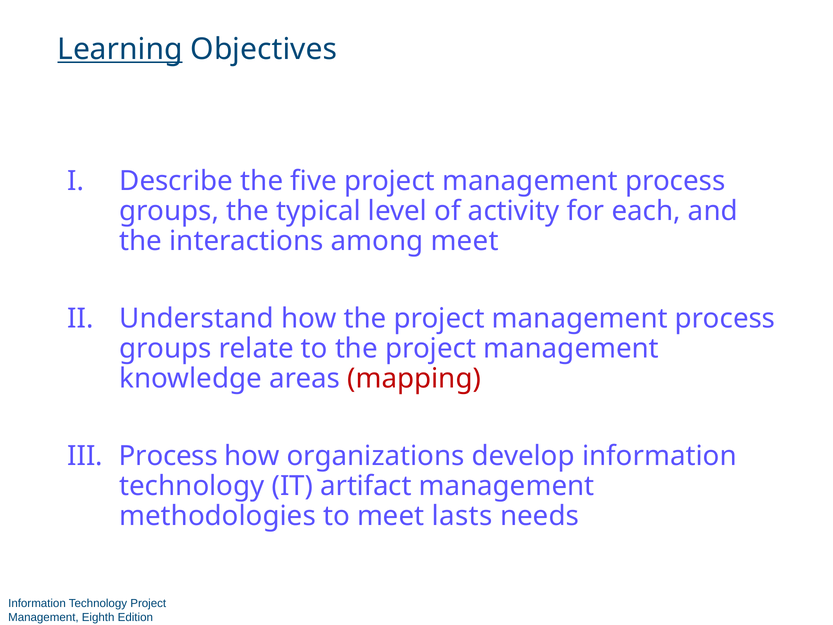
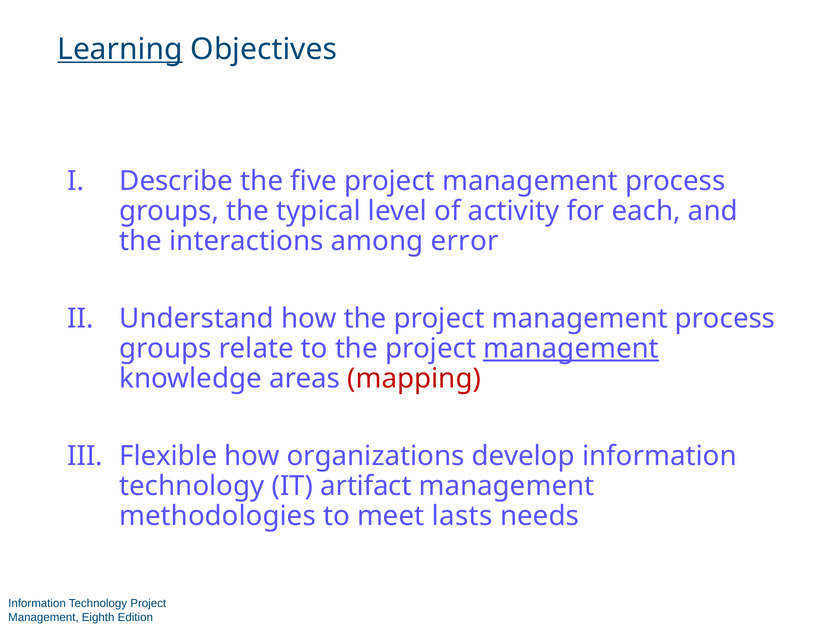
among meet: meet -> error (465, 241)
management underline: none -> present (571, 348)
Process: Process -> Flexible (168, 456)
